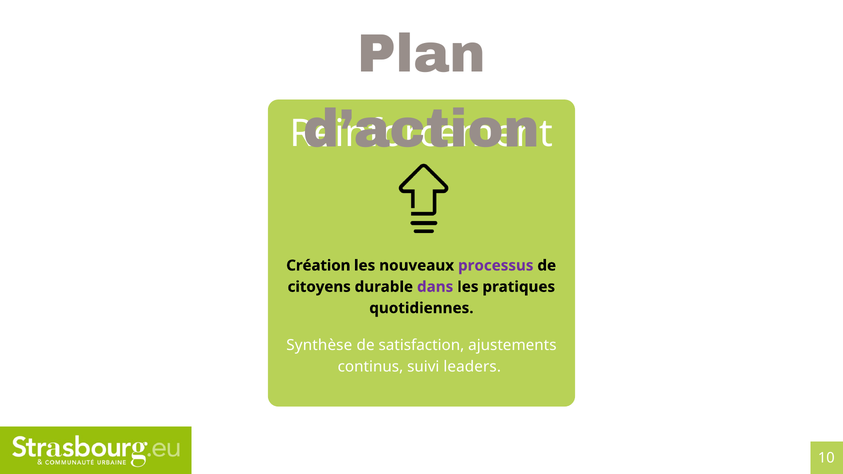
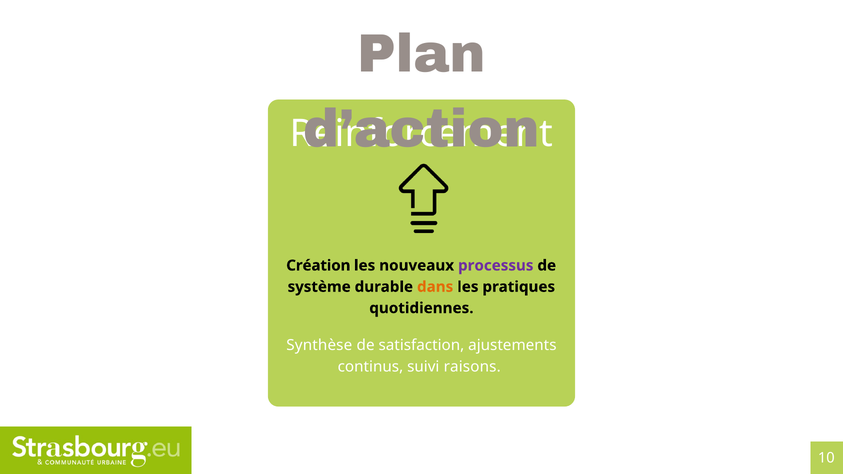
citoyens: citoyens -> système (319, 287)
dans colour: purple -> orange (435, 287)
leaders: leaders -> raisons (472, 367)
